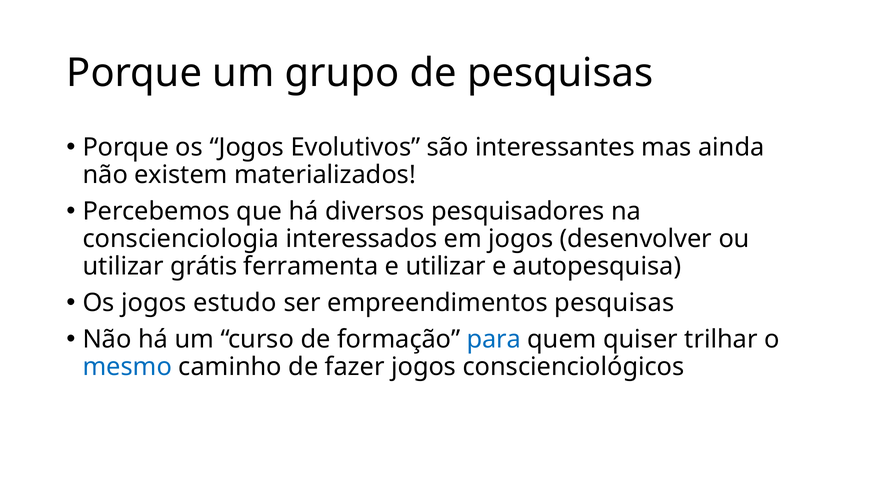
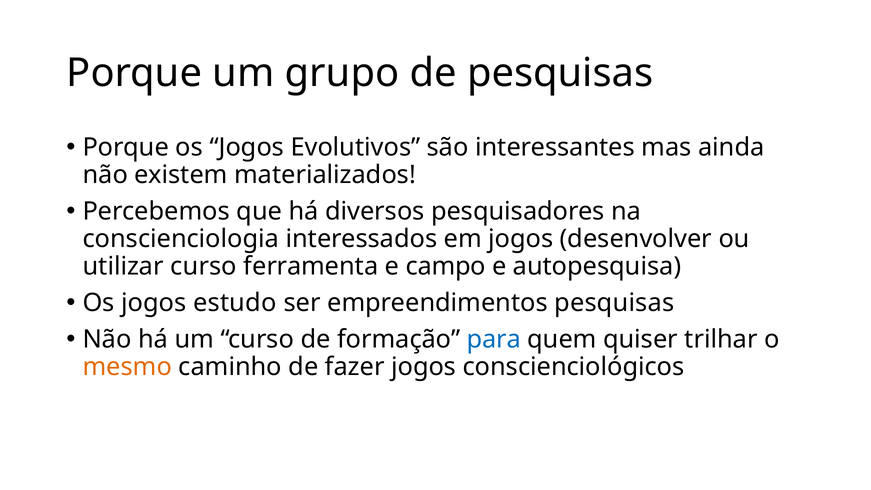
utilizar grátis: grátis -> curso (204, 266)
e utilizar: utilizar -> campo (446, 266)
mesmo colour: blue -> orange (127, 367)
